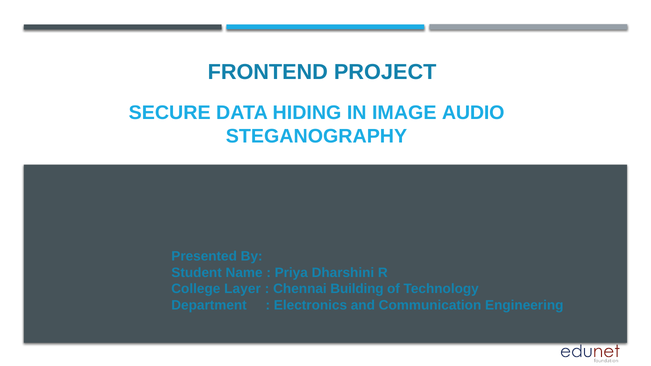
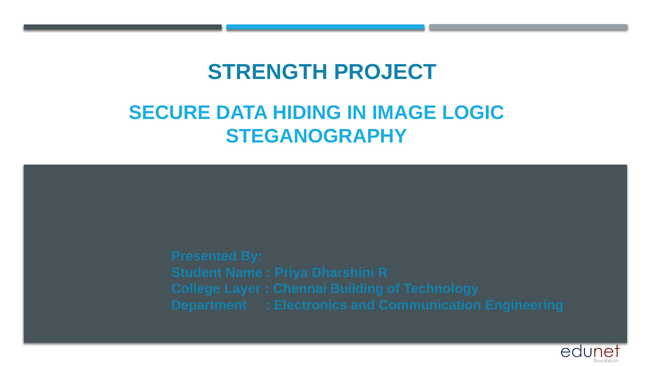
FRONTEND: FRONTEND -> STRENGTH (268, 72)
AUDIO: AUDIO -> LOGIC (473, 113)
